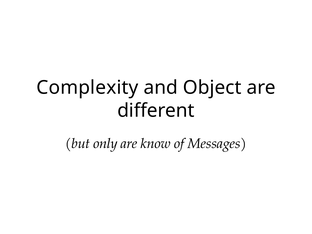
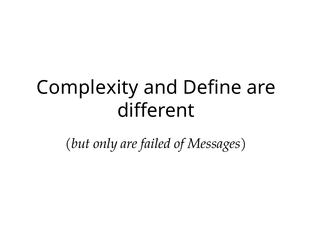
Object: Object -> Define (212, 88)
know: know -> failed (156, 143)
